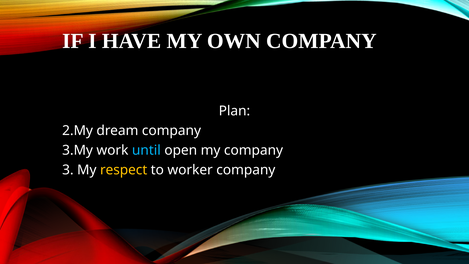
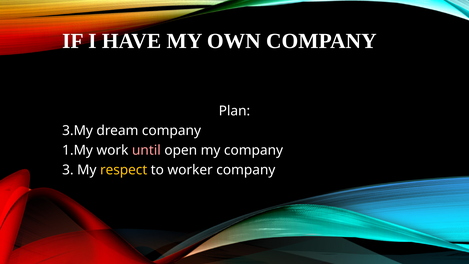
2.My: 2.My -> 3.My (78, 131)
3.My: 3.My -> 1.My (78, 150)
until colour: light blue -> pink (146, 150)
